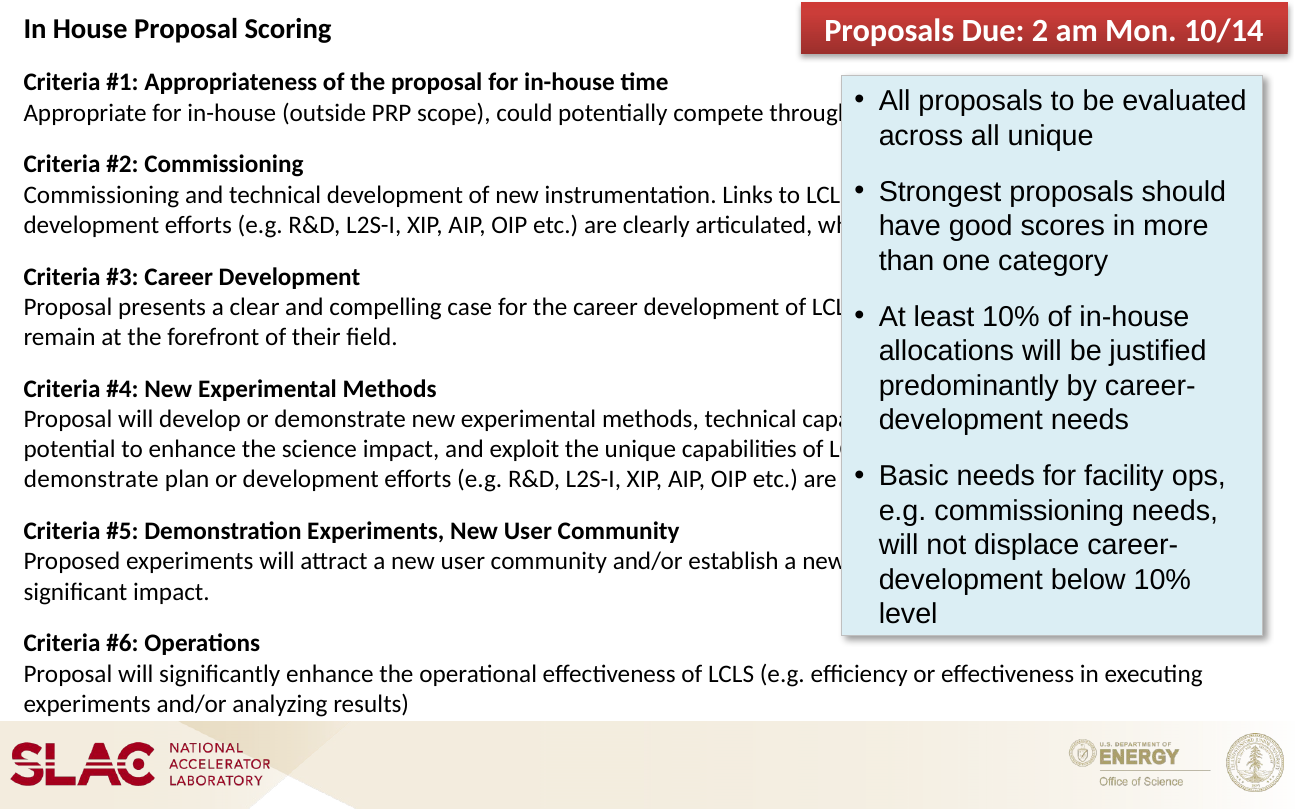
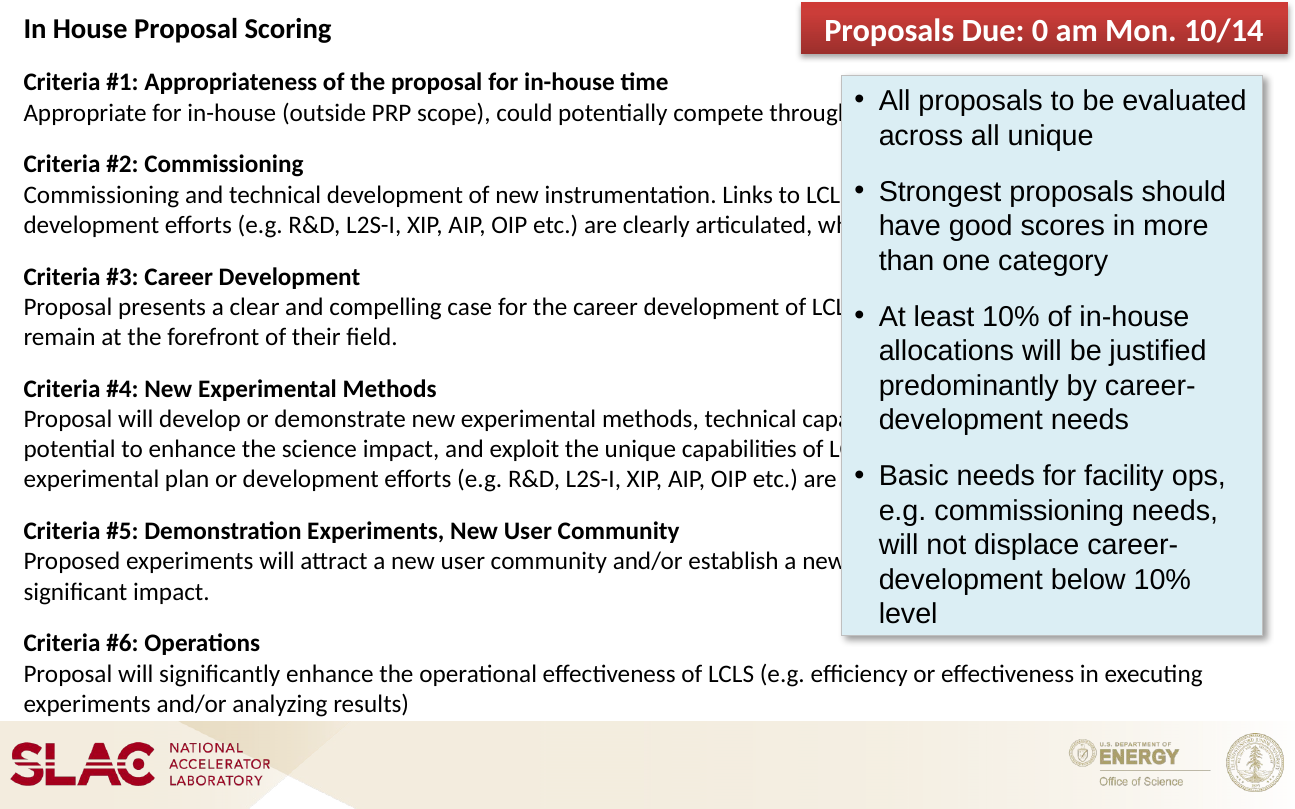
2: 2 -> 0 (1040, 30)
demonstrate: demonstrate -> experimental (91, 480)
